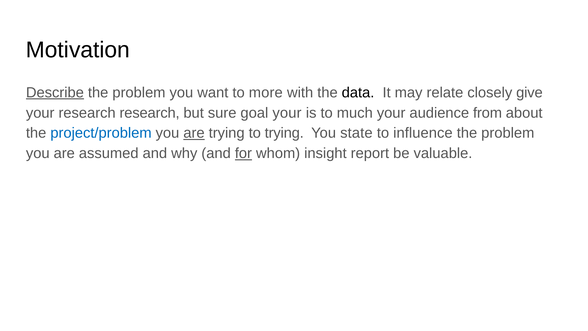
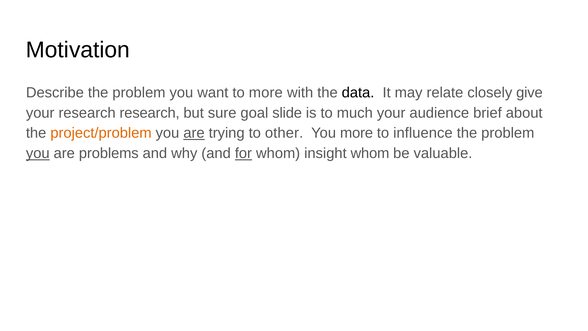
Describe underline: present -> none (55, 92)
goal your: your -> slide (287, 113)
from: from -> brief (487, 113)
project/problem colour: blue -> orange (101, 133)
to trying: trying -> other (284, 133)
You state: state -> more (357, 133)
you underline: none -> present (38, 153)
assumed: assumed -> problems (109, 153)
insight report: report -> whom (370, 153)
